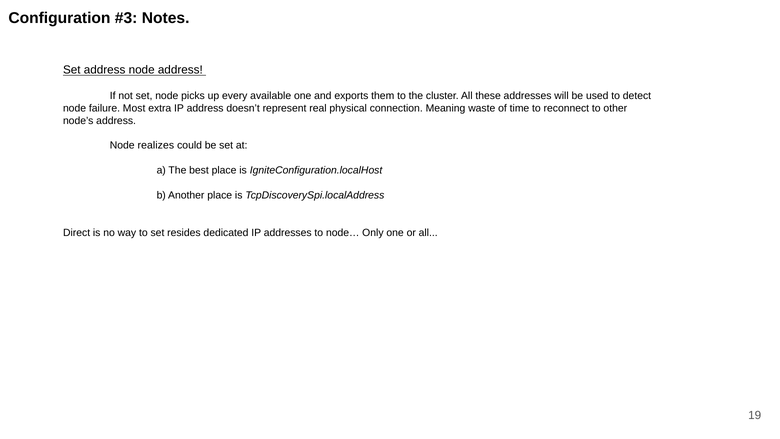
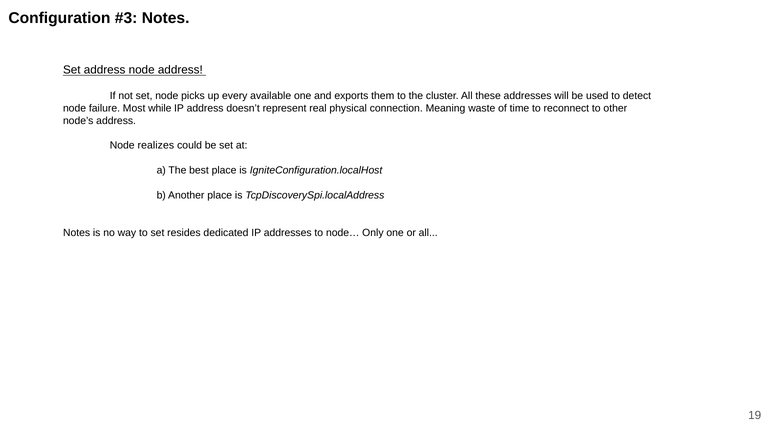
extra: extra -> while (160, 108)
Direct: Direct -> Notes (77, 233)
